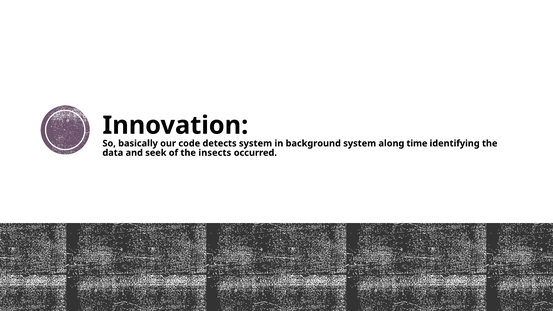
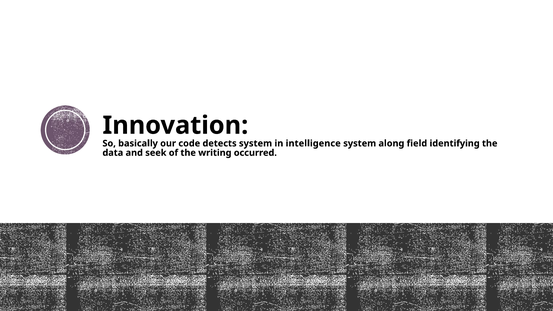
background: background -> intelligence (313, 143)
time: time -> field (417, 143)
insects: insects -> writing (215, 153)
